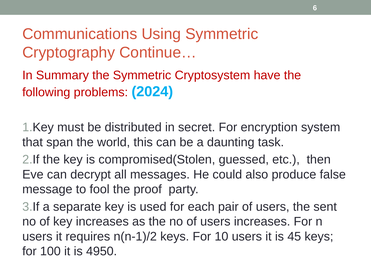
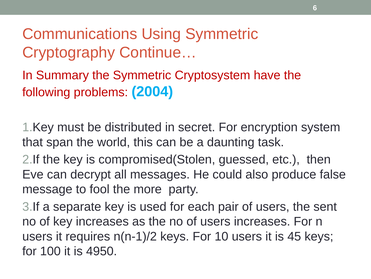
2024: 2024 -> 2004 (152, 91)
proof: proof -> more (148, 189)
